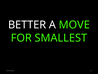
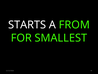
BETTER: BETTER -> STARTS (27, 25)
MOVE: MOVE -> FROM (74, 25)
